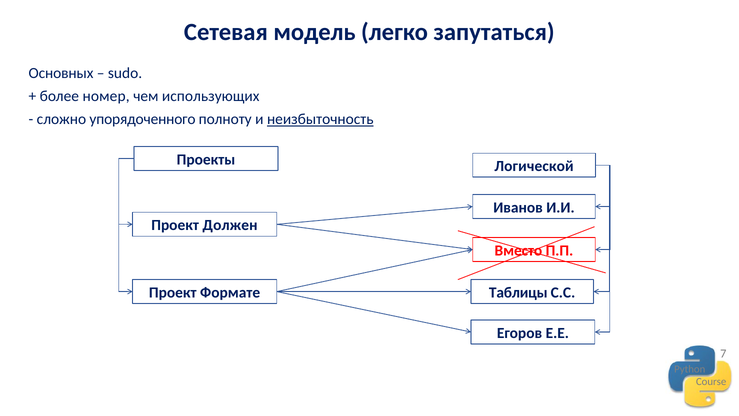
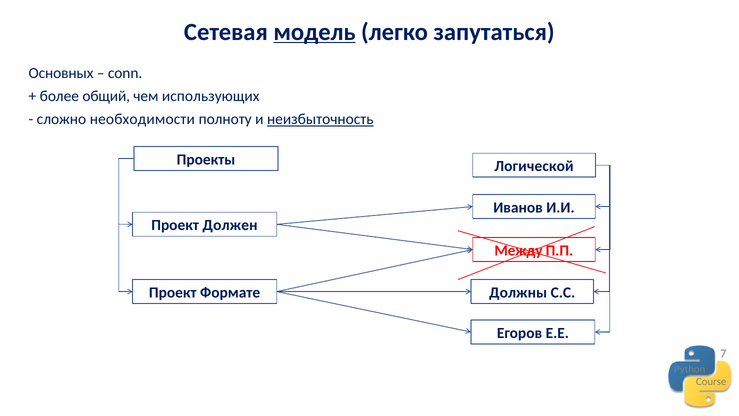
модель underline: none -> present (314, 32)
sudo: sudo -> conn (125, 73)
номер: номер -> общий (106, 96)
упорядоченного: упорядоченного -> необходимости (142, 119)
Вместо: Вместо -> Между (518, 250)
Таблицы: Таблицы -> Должны (518, 292)
